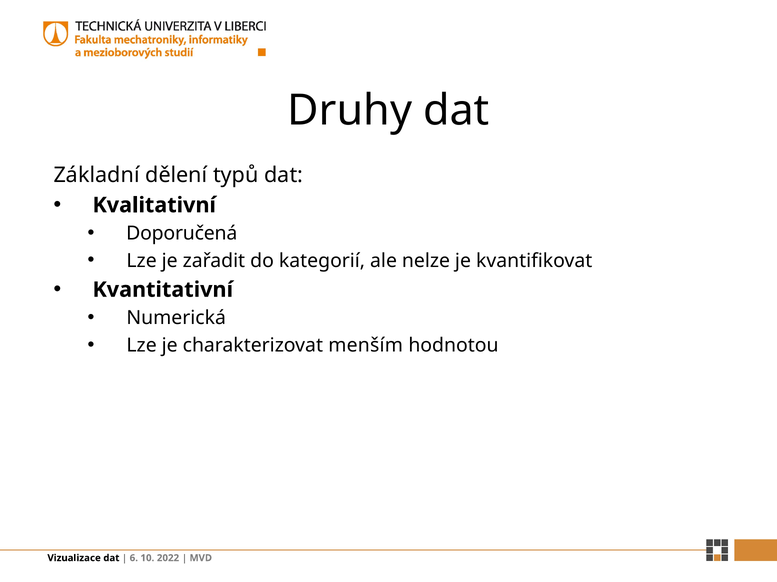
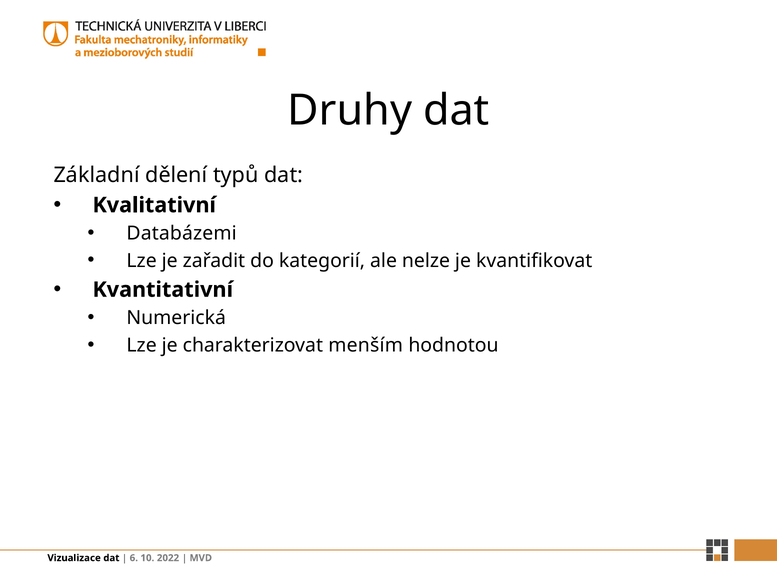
Doporučená: Doporučená -> Databázemi (182, 234)
